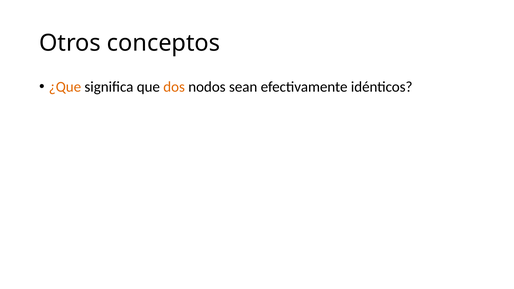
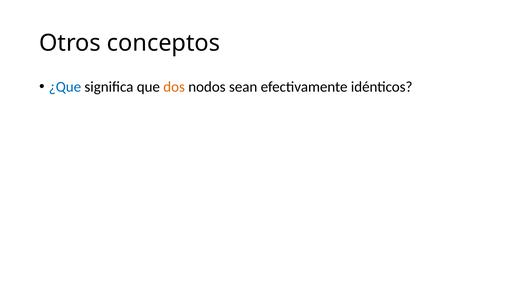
¿Que colour: orange -> blue (65, 87)
